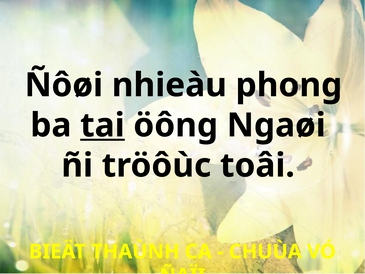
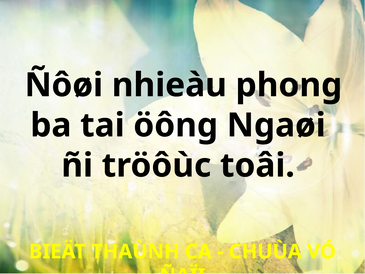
tai underline: present -> none (102, 125)
